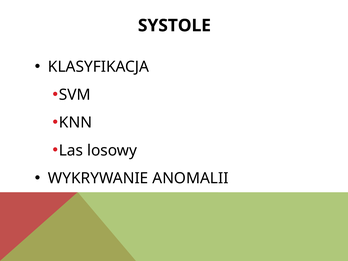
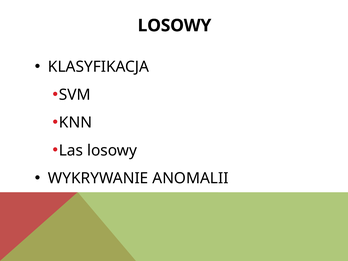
SYSTOLE: SYSTOLE -> LOSOWY (174, 26)
